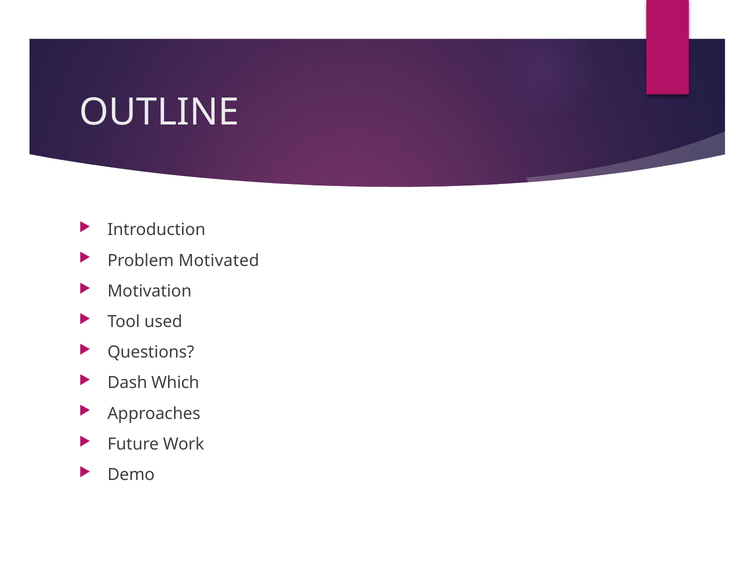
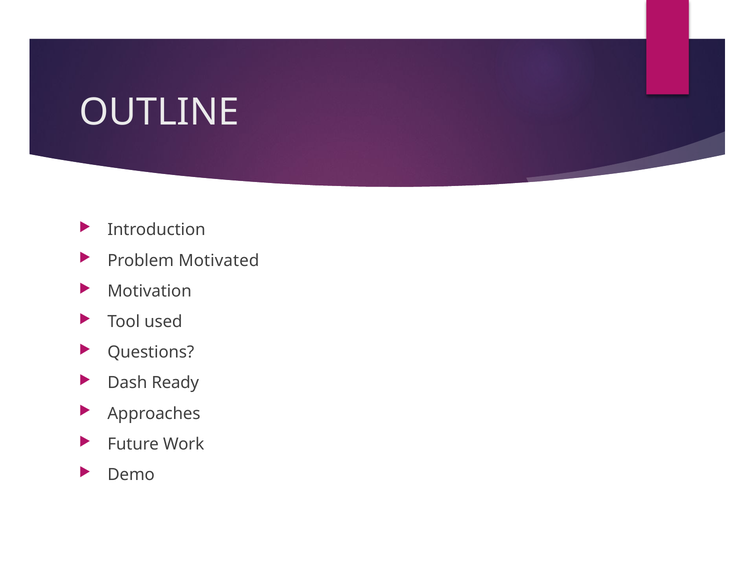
Which: Which -> Ready (175, 383)
